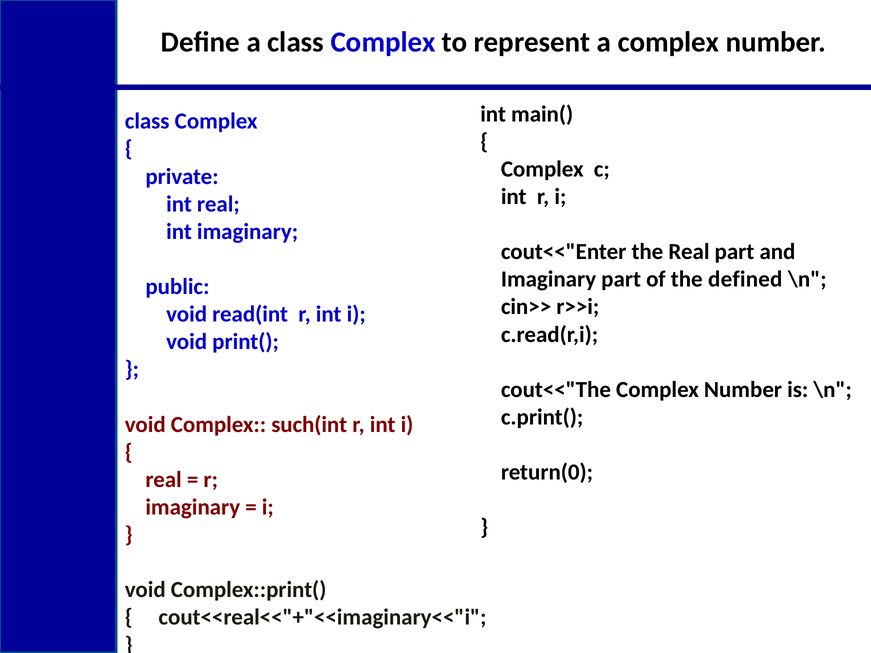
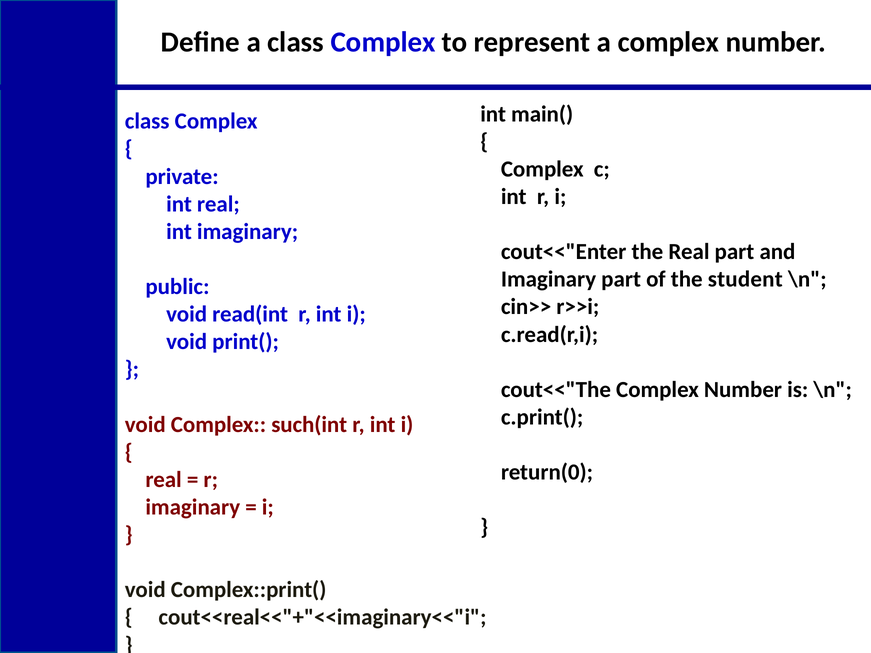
defined: defined -> student (745, 279)
